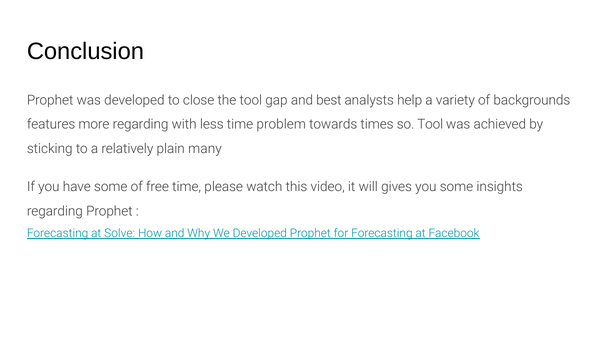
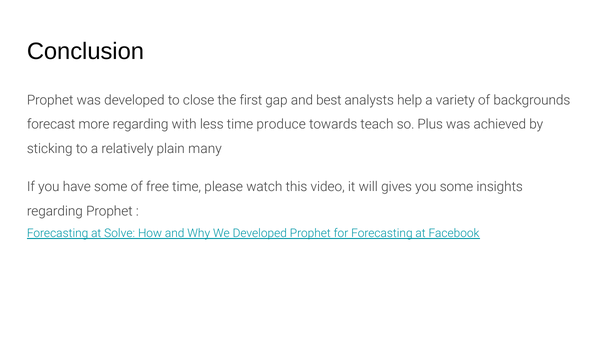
the tool: tool -> first (251, 100)
features: features -> forecast (51, 125)
problem: problem -> produce (281, 125)
times: times -> teach (377, 125)
so Tool: Tool -> Plus (430, 125)
